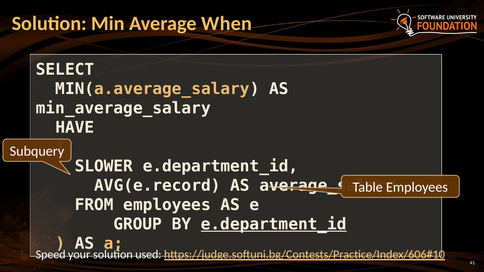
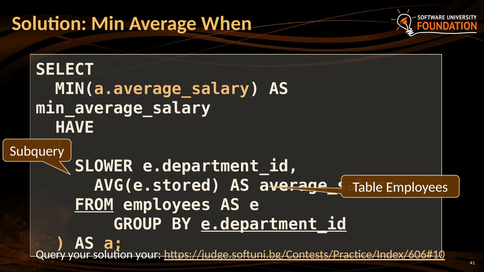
AVG(e.record: AVG(e.record -> AVG(e.stored (157, 186)
FROM underline: none -> present (94, 205)
Speed: Speed -> Query (51, 255)
solution used: used -> your (148, 255)
